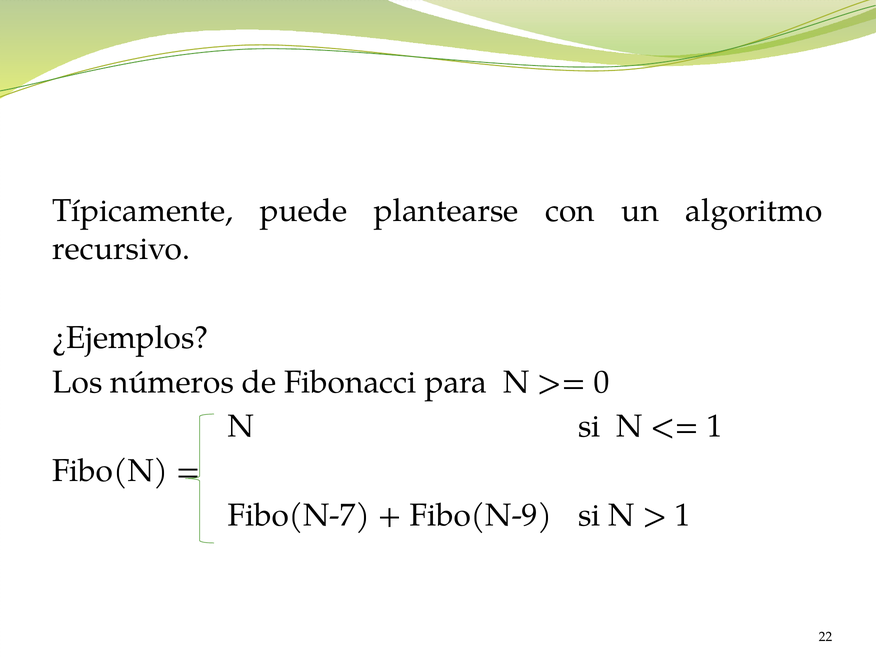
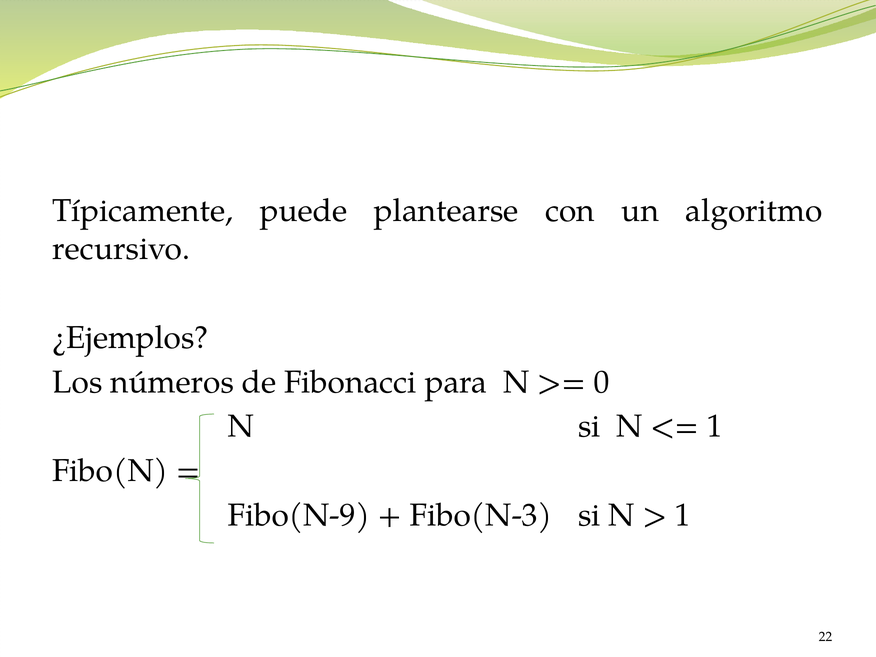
Fibo(N-7: Fibo(N-7 -> Fibo(N-9 (299, 515)
Fibo(N-9: Fibo(N-9 -> Fibo(N-3 (481, 515)
